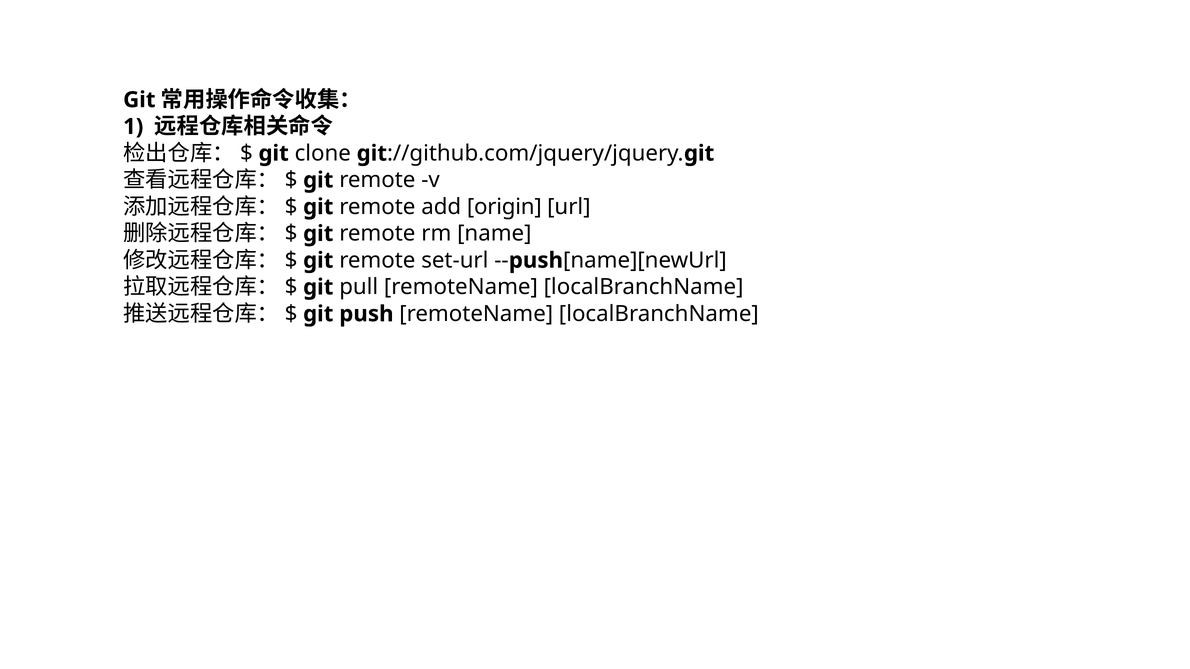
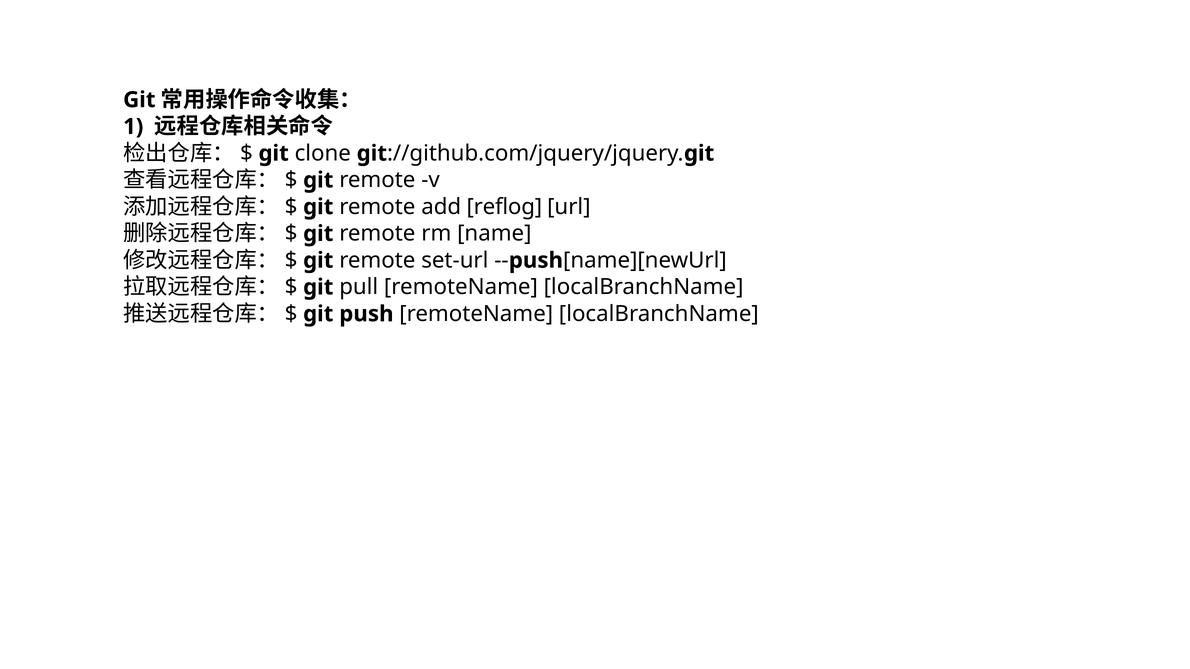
origin: origin -> reflog (504, 207)
